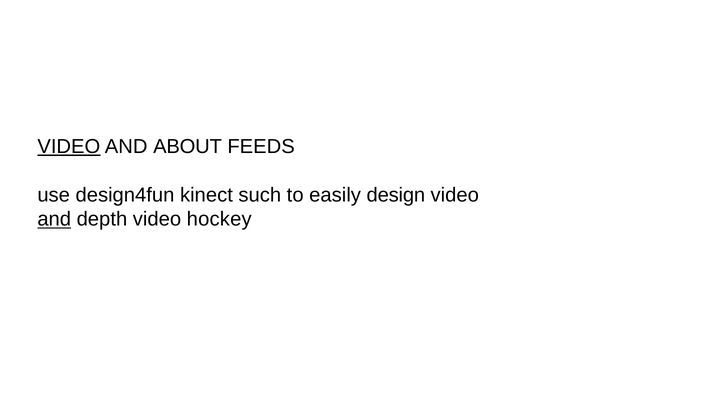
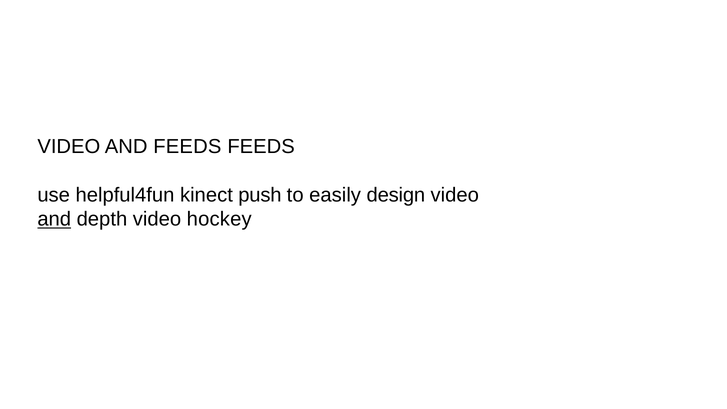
VIDEO underline: present -> none (69, 147)
AND ABOUT: ABOUT -> FEEDS (187, 147)
design4fun: design4fun -> helpful4fun (125, 195)
such: such -> push (260, 195)
